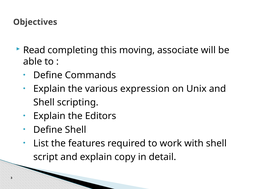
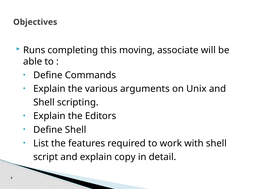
Read: Read -> Runs (34, 50)
expression: expression -> arguments (145, 89)
